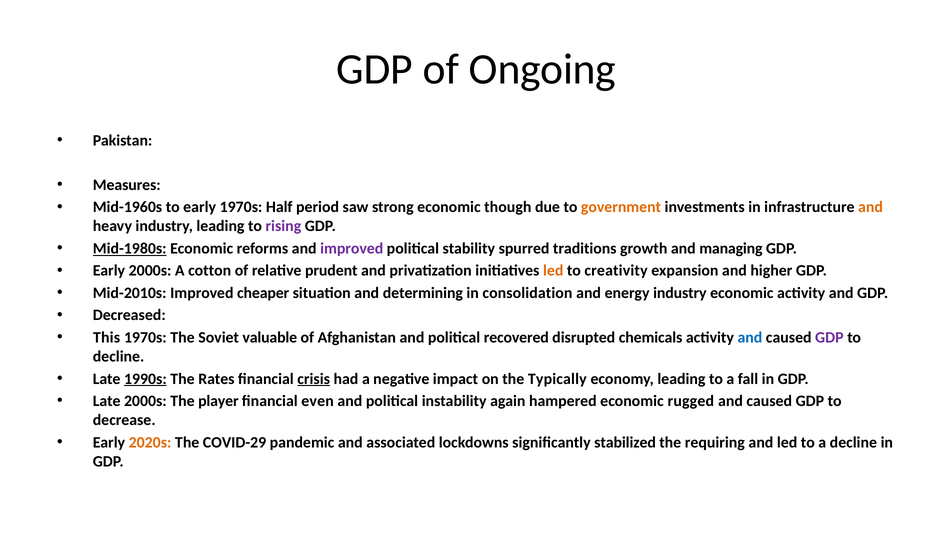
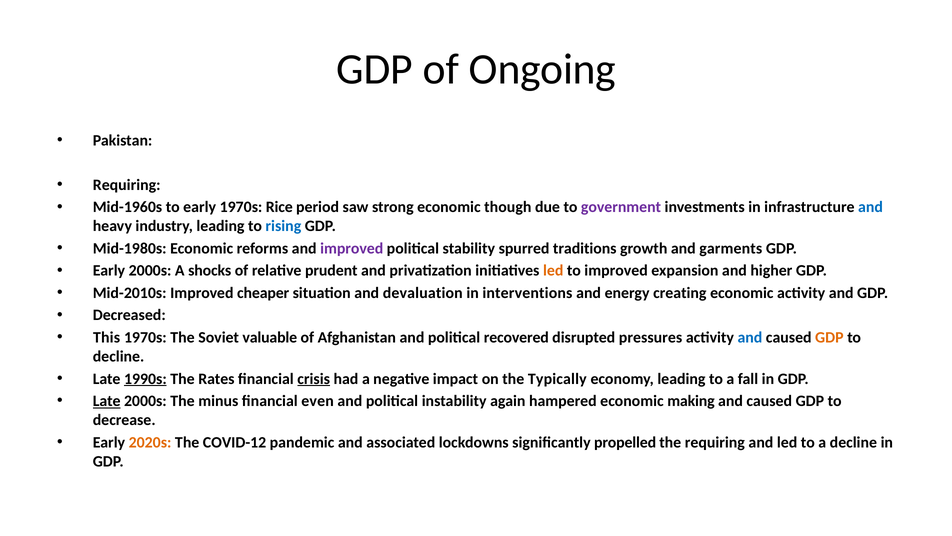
Measures: Measures -> Requiring (127, 185)
Half: Half -> Rice (279, 207)
government colour: orange -> purple (621, 207)
and colour: orange -> blue (871, 207)
rising colour: purple -> blue (283, 226)
Mid-1980s underline: present -> none (130, 248)
managing: managing -> garments (731, 248)
cotton: cotton -> shocks (210, 271)
to creativity: creativity -> improved (616, 271)
determining: determining -> devaluation (423, 293)
consolidation: consolidation -> interventions (527, 293)
energy industry: industry -> creating (680, 293)
chemicals: chemicals -> pressures (651, 337)
GDP colour: purple -> orange (829, 337)
Late underline: none -> present (107, 401)
player: player -> minus (218, 401)
rugged: rugged -> making (691, 401)
COVID-29: COVID-29 -> COVID-12 (235, 442)
stabilized: stabilized -> propelled (625, 442)
